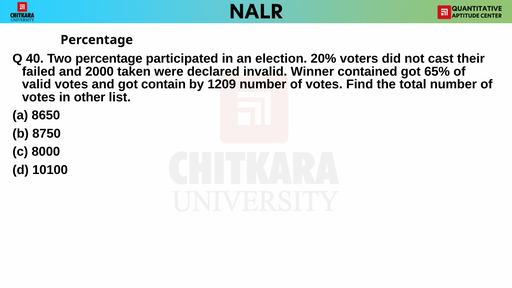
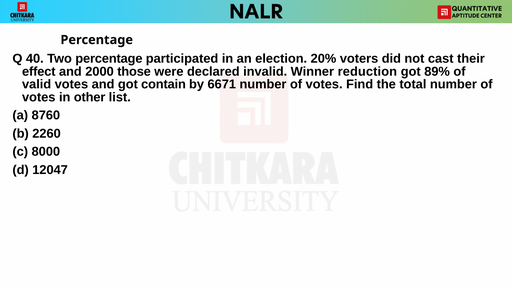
failed: failed -> effect (39, 71)
taken: taken -> those (134, 71)
contained: contained -> reduction (367, 71)
65%: 65% -> 89% (437, 71)
1209: 1209 -> 6671 (222, 84)
8650: 8650 -> 8760 (46, 115)
8750: 8750 -> 2260 (47, 134)
10100: 10100 -> 12047 (50, 170)
